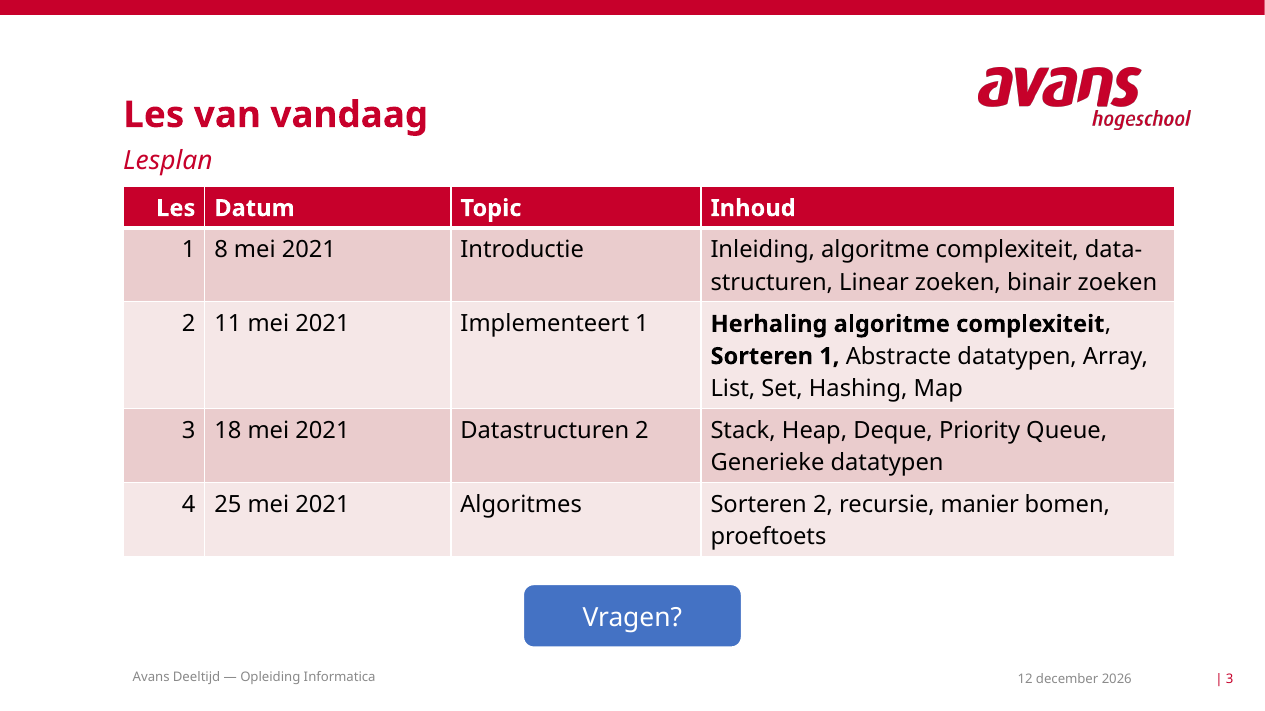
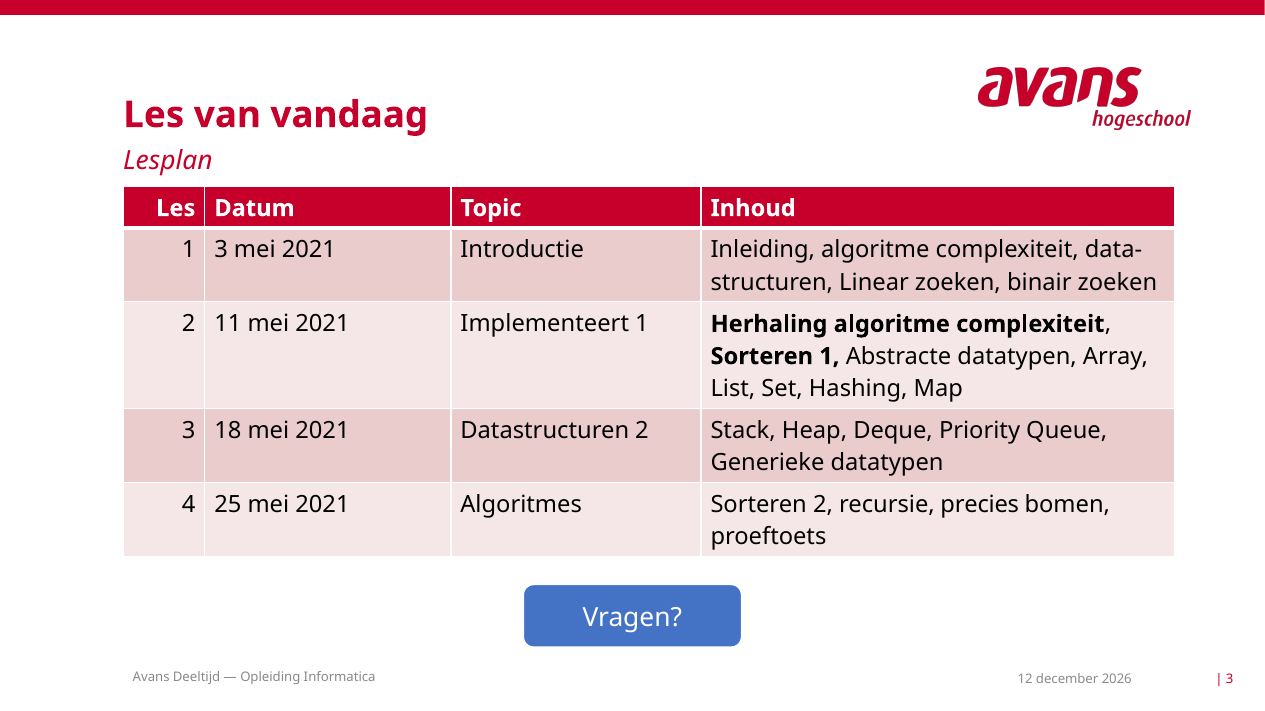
1 8: 8 -> 3 (221, 250)
manier: manier -> precies (980, 505)
